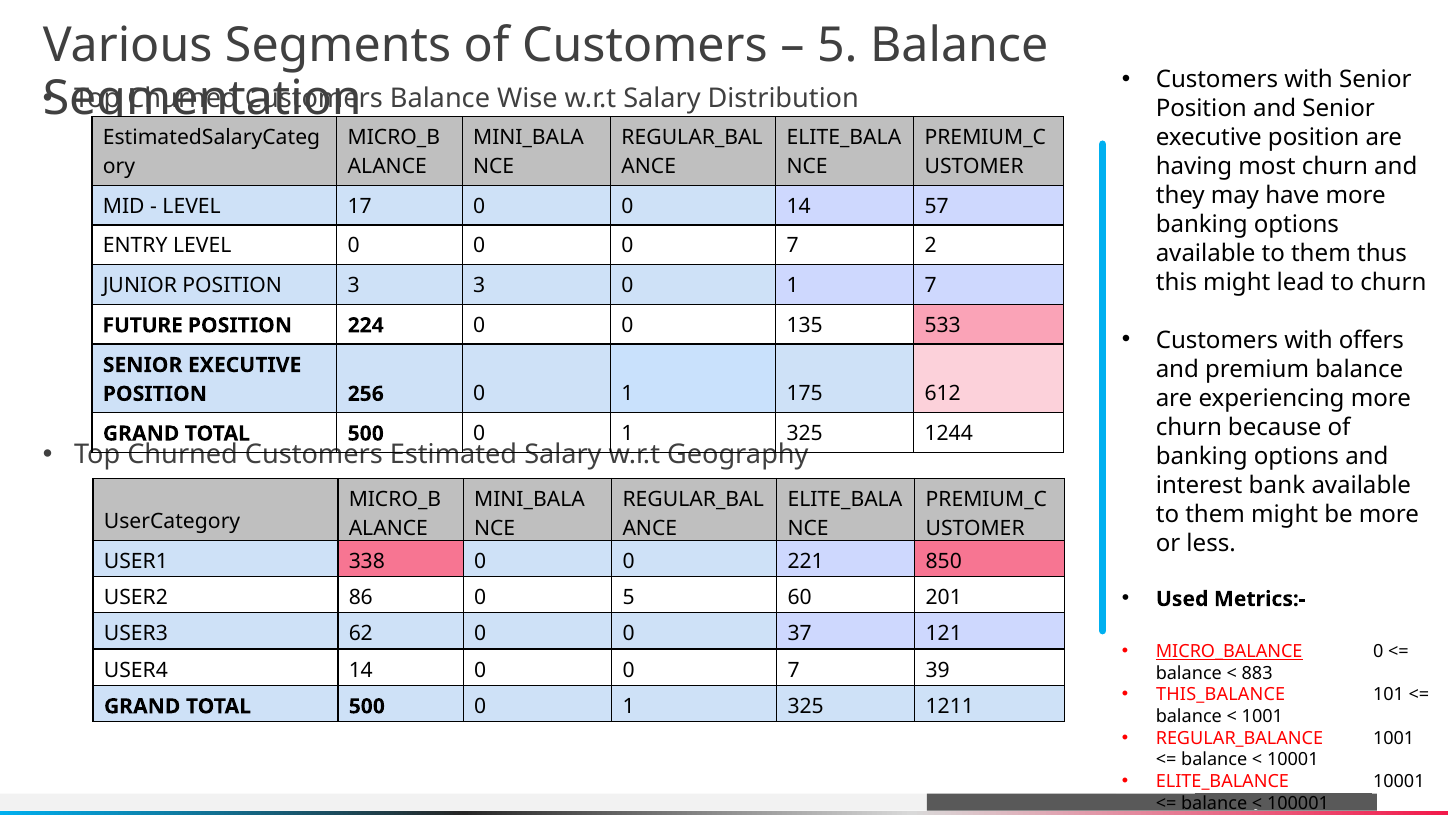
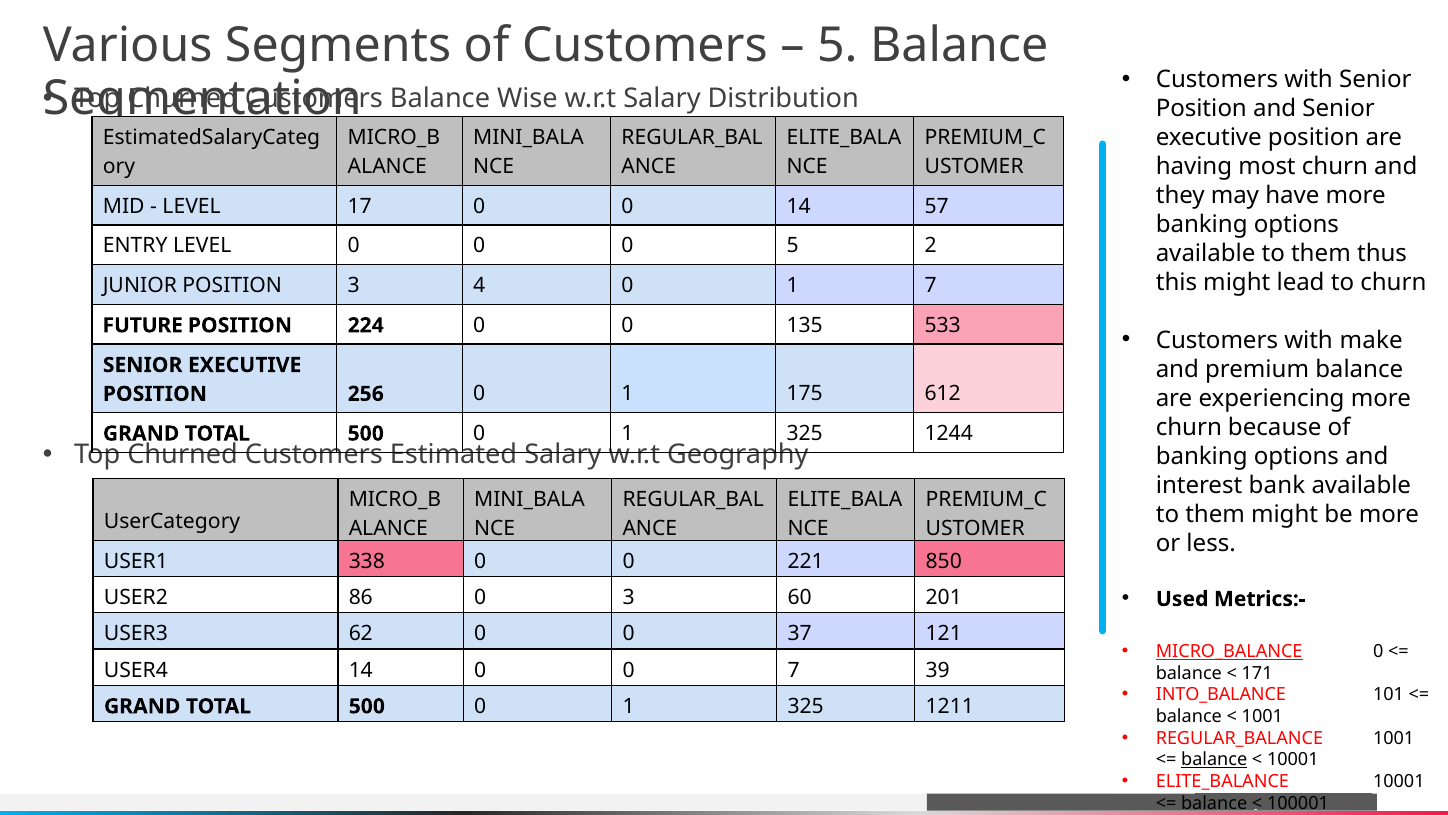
0 0 0 7: 7 -> 5 (793, 246)
3 3: 3 -> 4 (479, 286)
offers: offers -> make (1371, 340)
0 5: 5 -> 3 (629, 597)
883: 883 -> 171 (1257, 673)
THIS_BALANCE: THIS_BALANCE -> INTO_BALANCE (1221, 694)
balance underline: none -> present (1214, 760)
